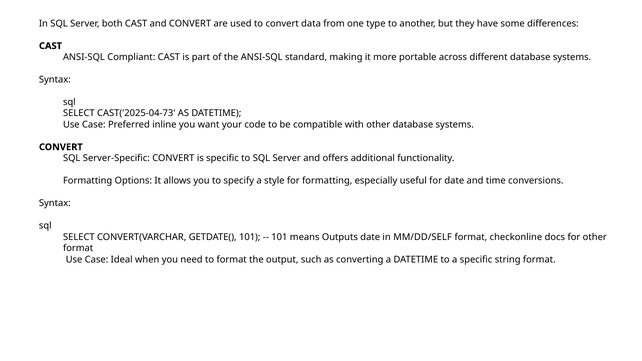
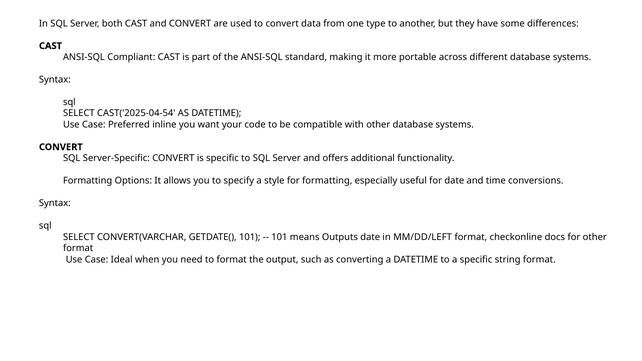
CAST('2025-04-73: CAST('2025-04-73 -> CAST('2025-04-54 (136, 113)
MM/DD/SELF: MM/DD/SELF -> MM/DD/LEFT (423, 237)
